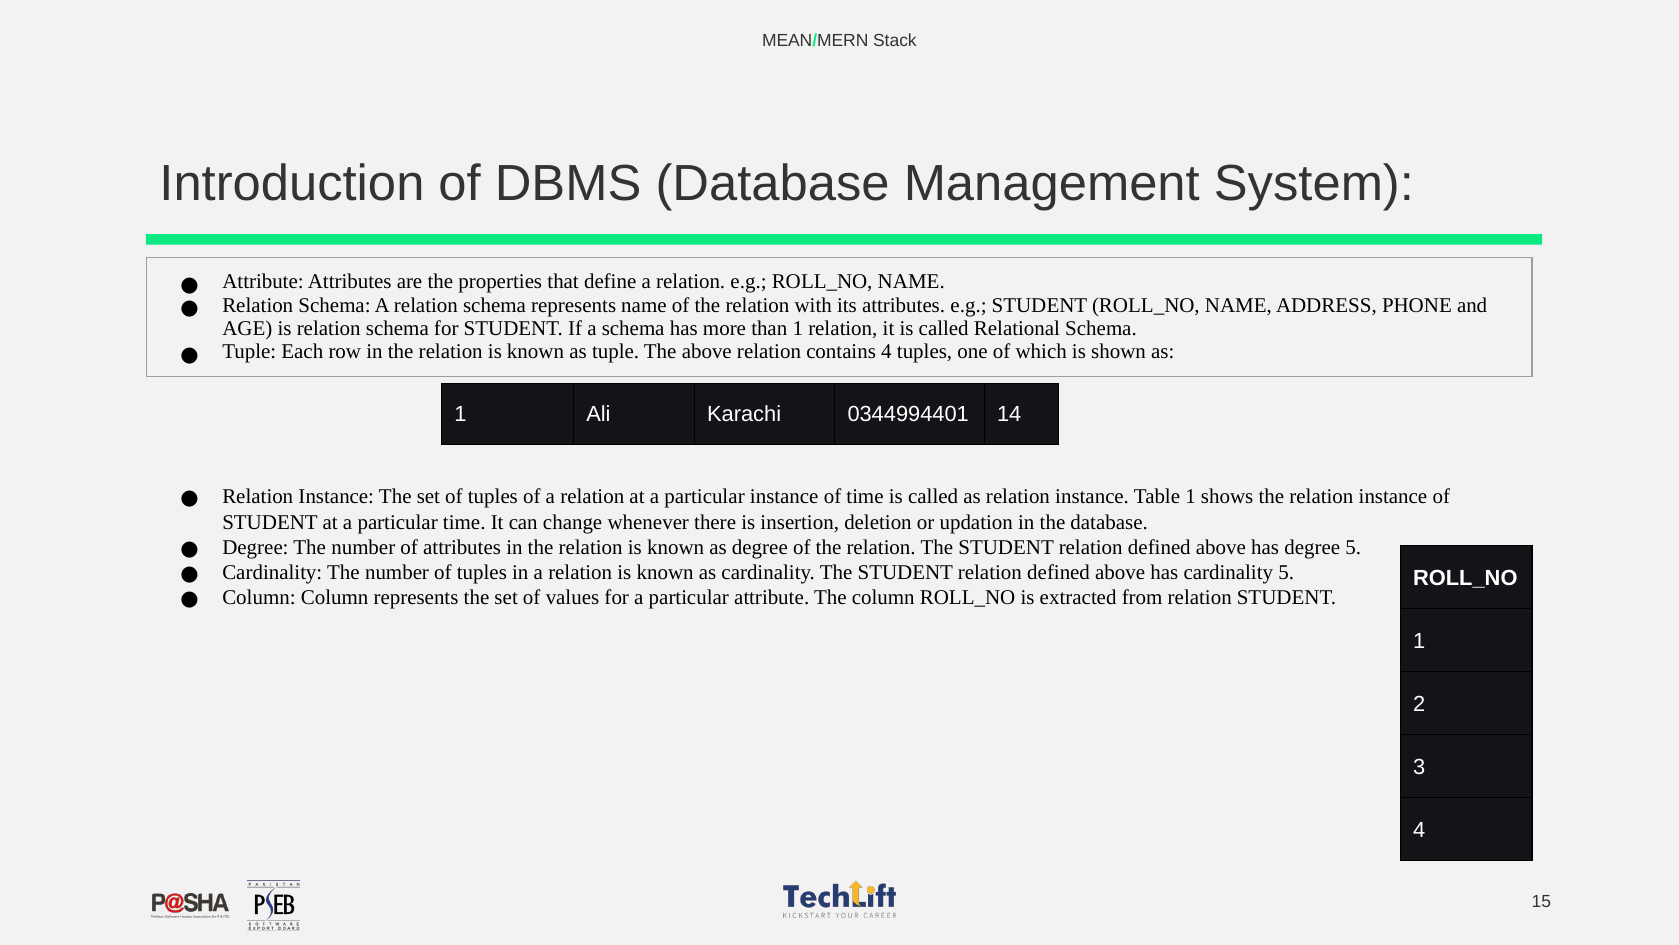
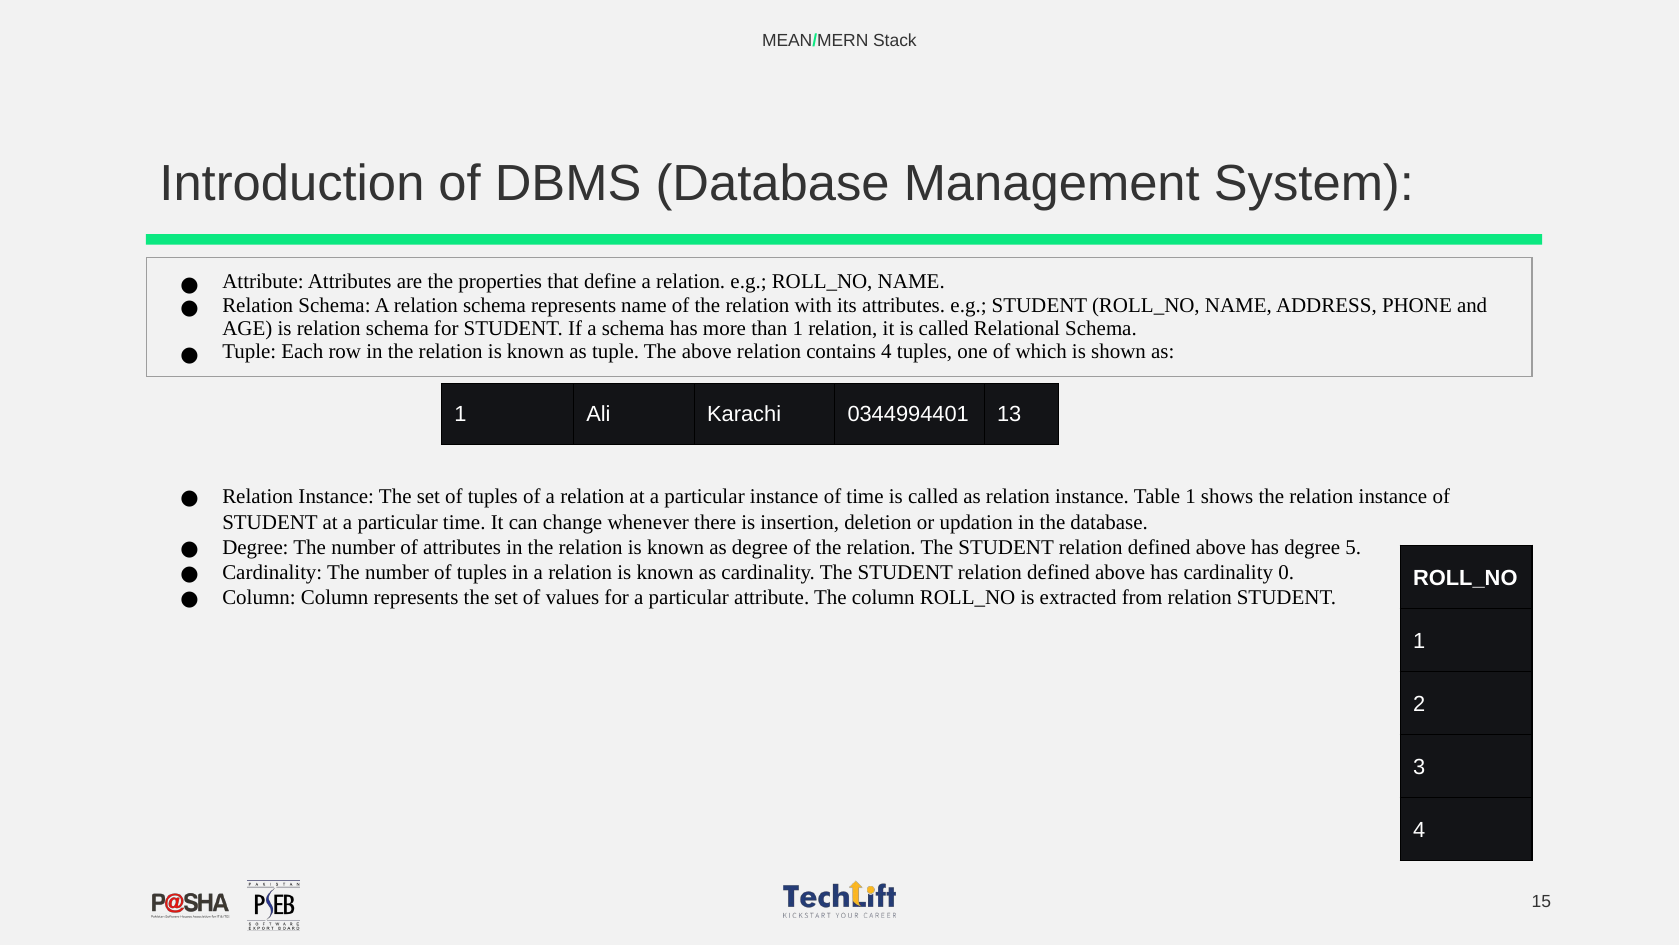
14: 14 -> 13 (1009, 414)
cardinality 5: 5 -> 0 (1286, 572)
